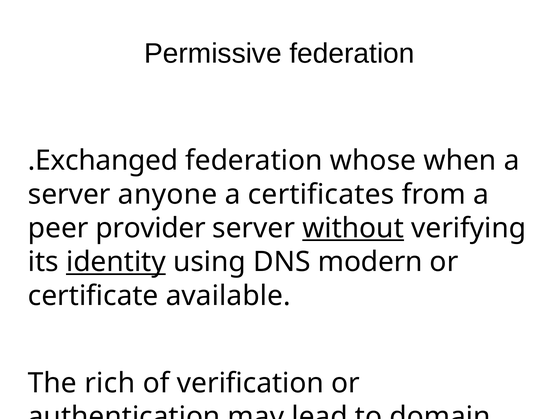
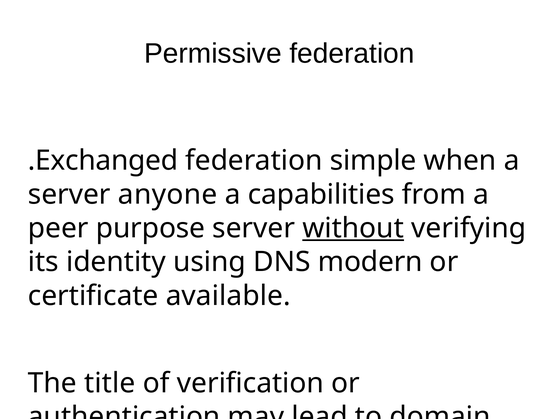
whose: whose -> simple (373, 161)
certificates: certificates -> capabilities (321, 195)
provider: provider -> purpose (151, 228)
identity underline: present -> none (116, 262)
rich: rich -> title (110, 383)
